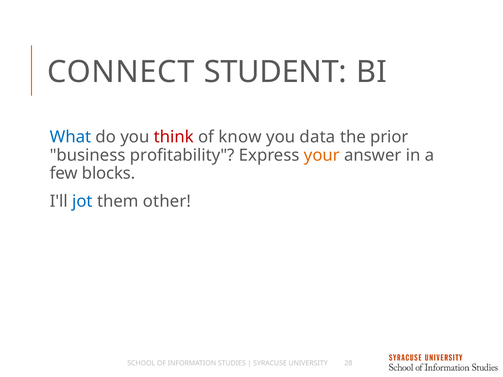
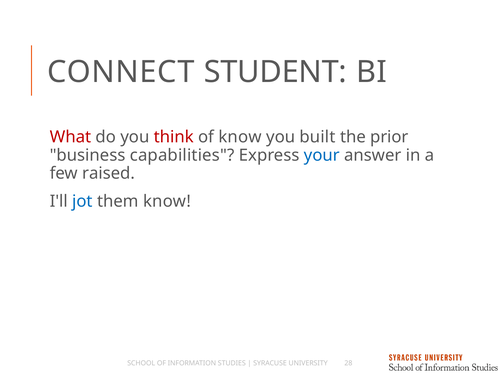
What colour: blue -> red (70, 137)
data: data -> built (318, 137)
profitability: profitability -> capabilities (182, 155)
your colour: orange -> blue (322, 155)
blocks: blocks -> raised (109, 173)
them other: other -> know (167, 201)
